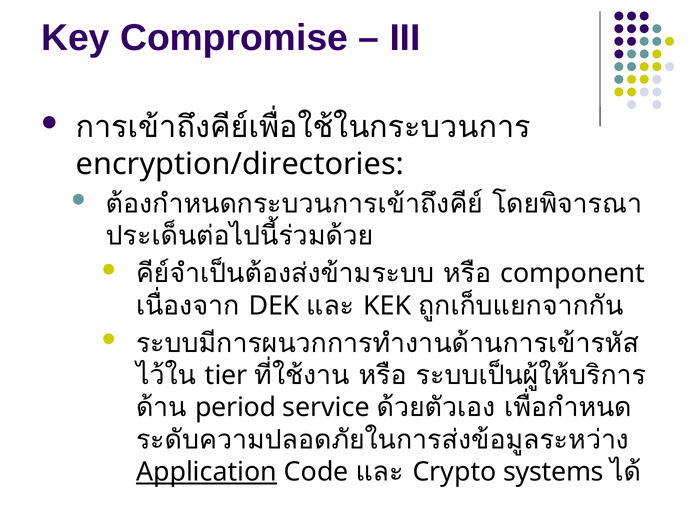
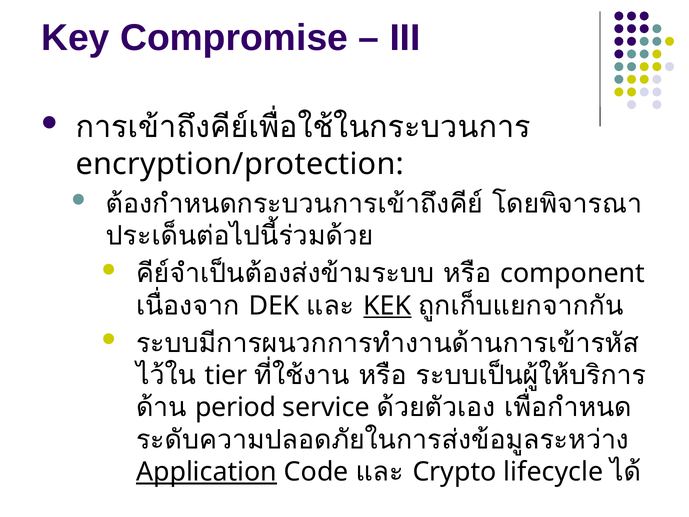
encryption/directories: encryption/directories -> encryption/protection (240, 164)
KEK underline: none -> present (387, 306)
systems: systems -> lifecycle (553, 472)
